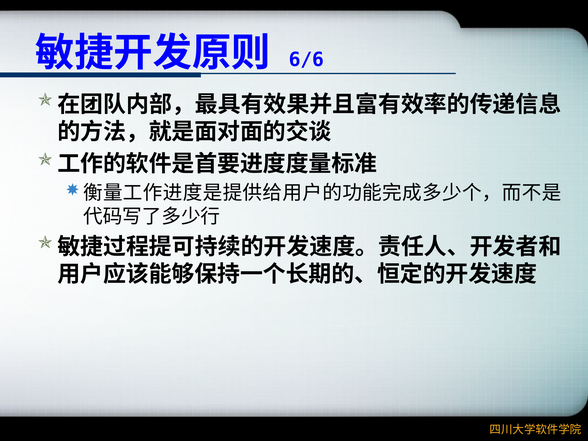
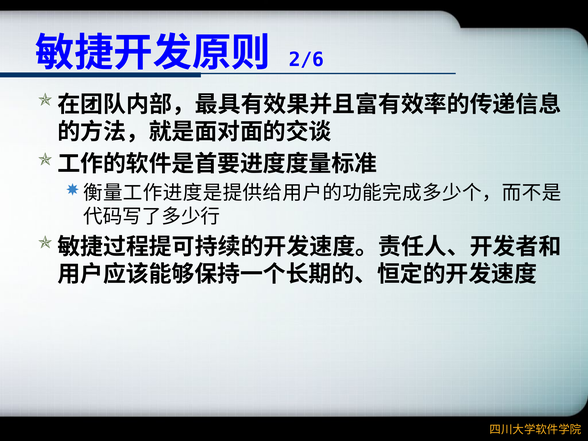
6/6: 6/6 -> 2/6 (306, 60)
